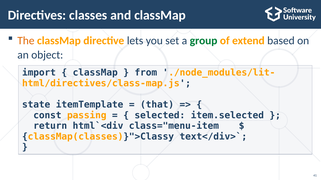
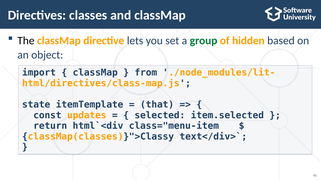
The colour: orange -> black (26, 41)
extend: extend -> hidden (248, 41)
passing: passing -> updates (87, 116)
